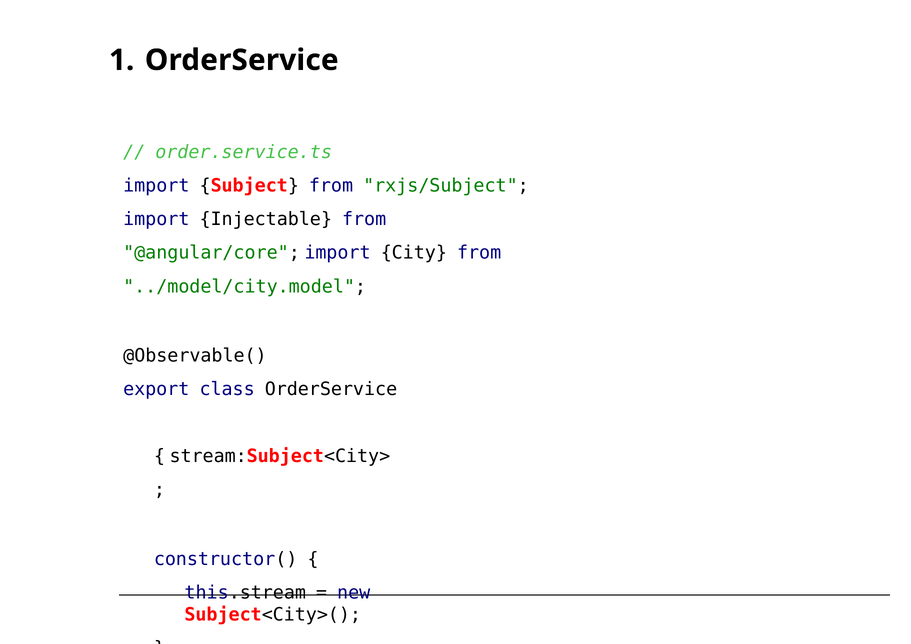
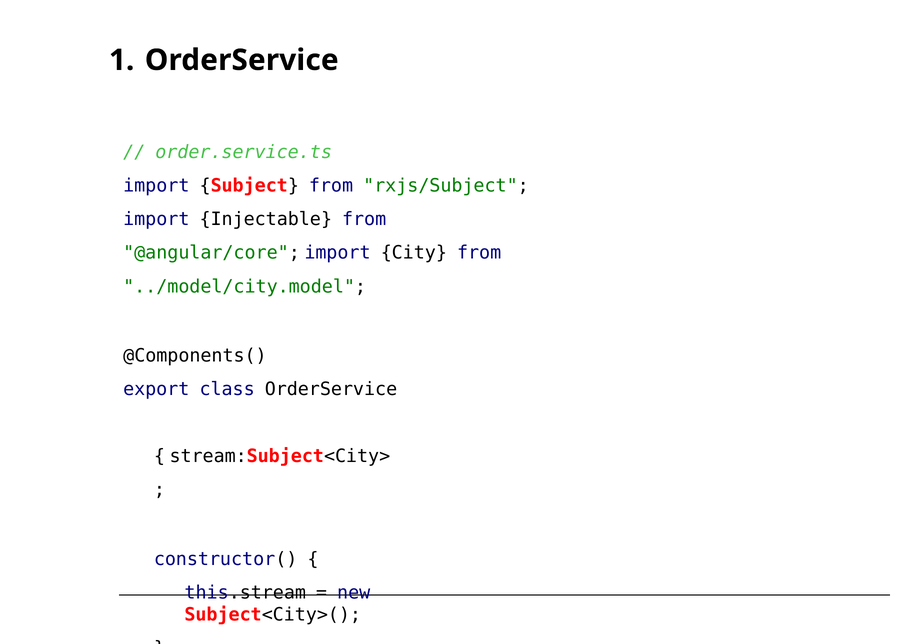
@Observable(: @Observable( -> @Components( (195, 356)
